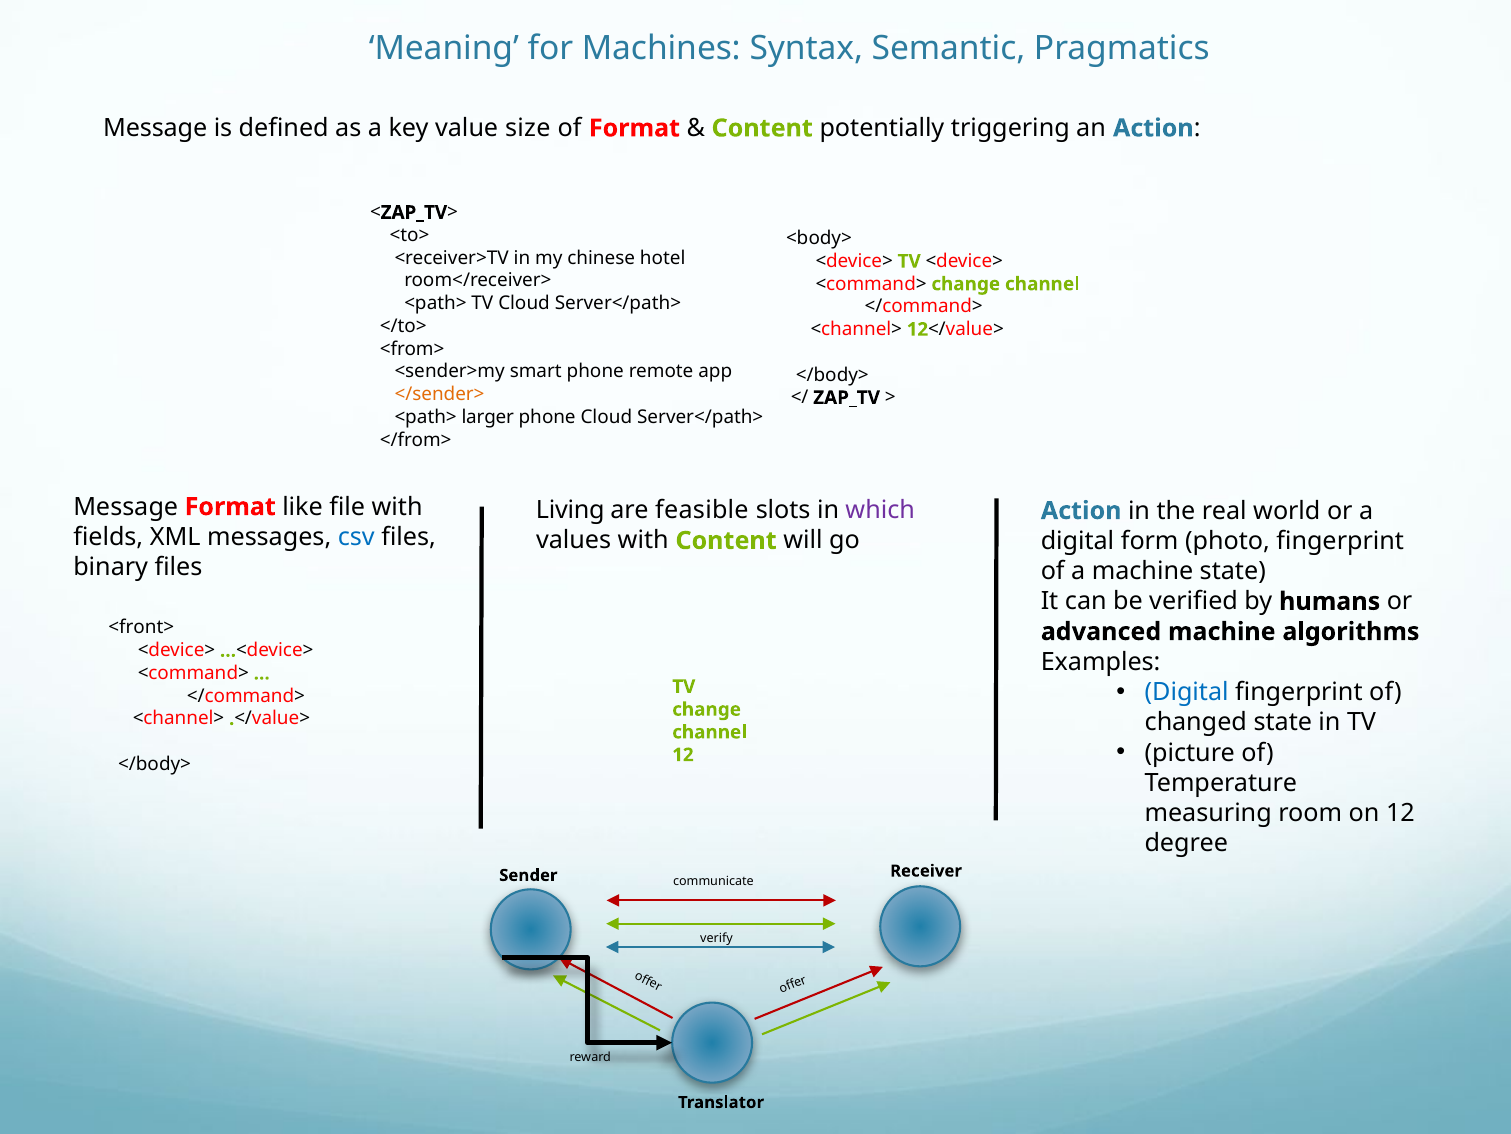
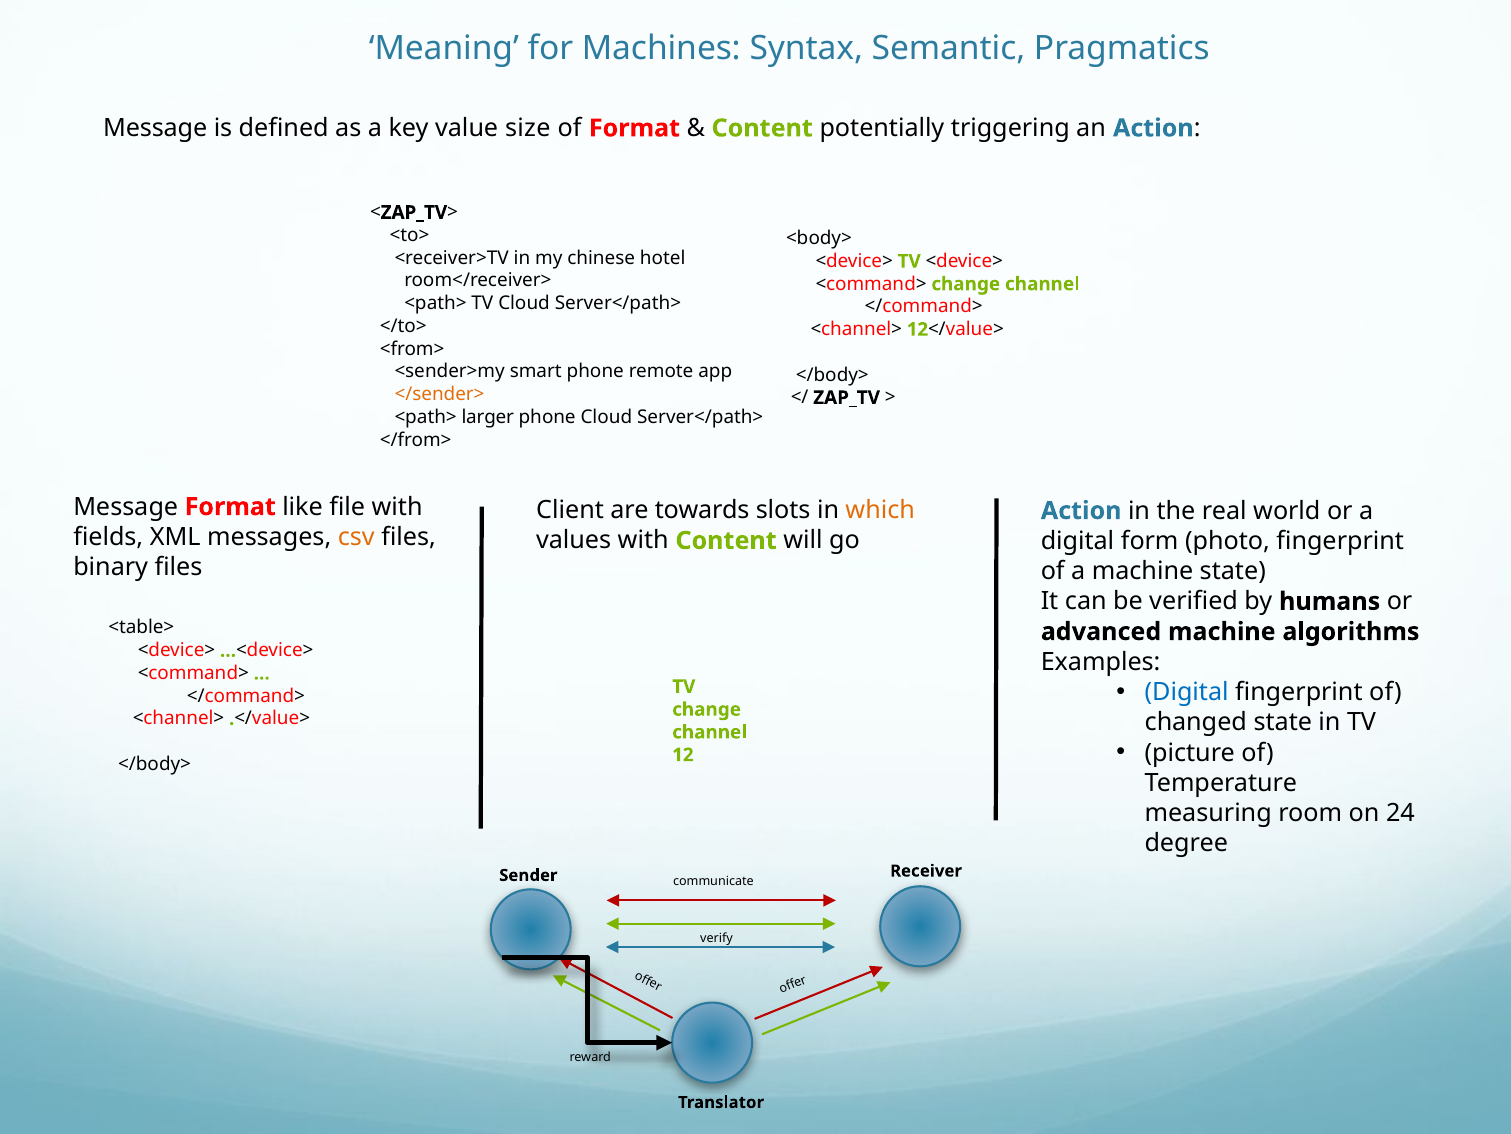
Living: Living -> Client (570, 510)
feasible: feasible -> towards (702, 510)
which colour: purple -> orange (880, 510)
csv colour: blue -> orange (356, 537)
<front>: <front> -> <table> (141, 627)
on 12: 12 -> 24 (1400, 813)
